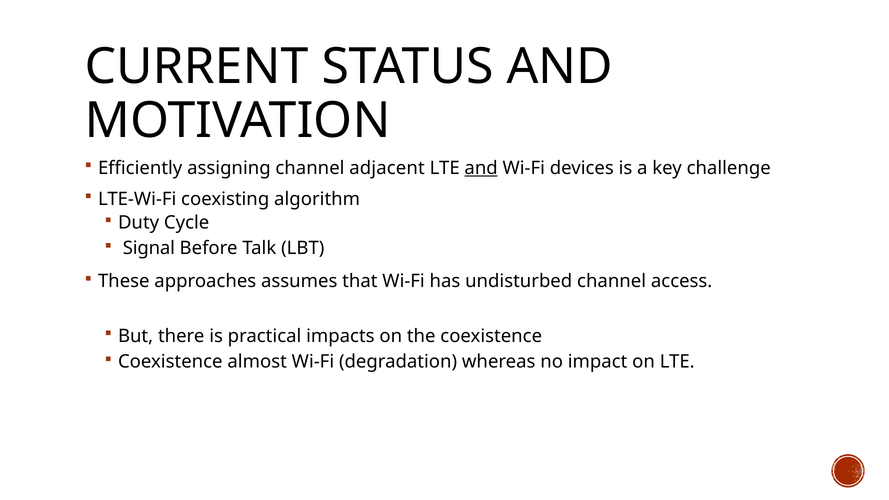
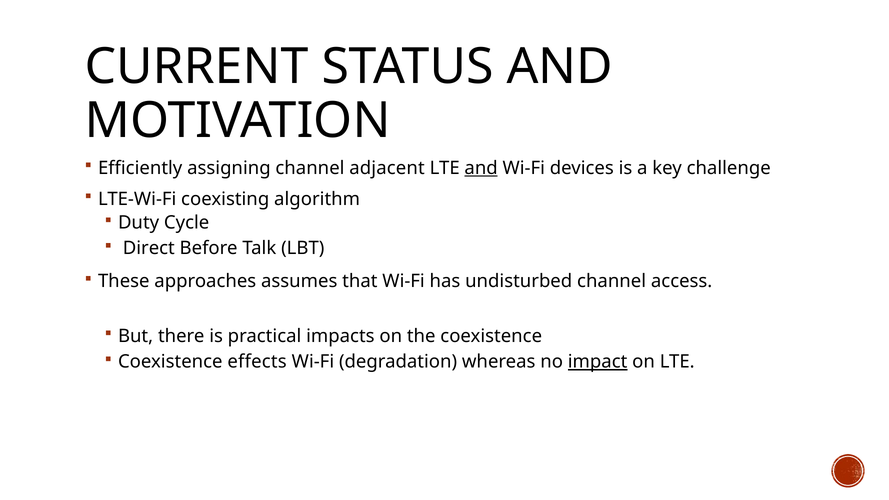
Signal: Signal -> Direct (149, 248)
almost: almost -> effects (257, 362)
impact underline: none -> present (598, 362)
